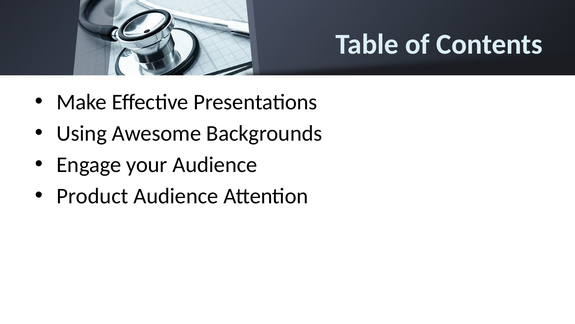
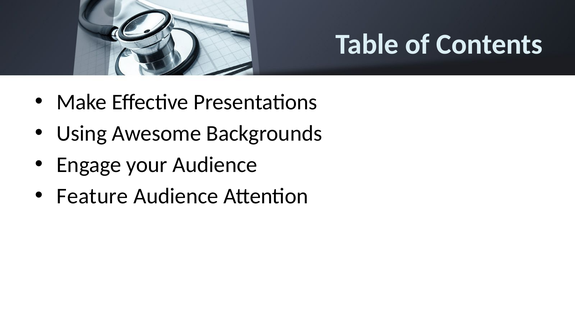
Product: Product -> Feature (92, 196)
